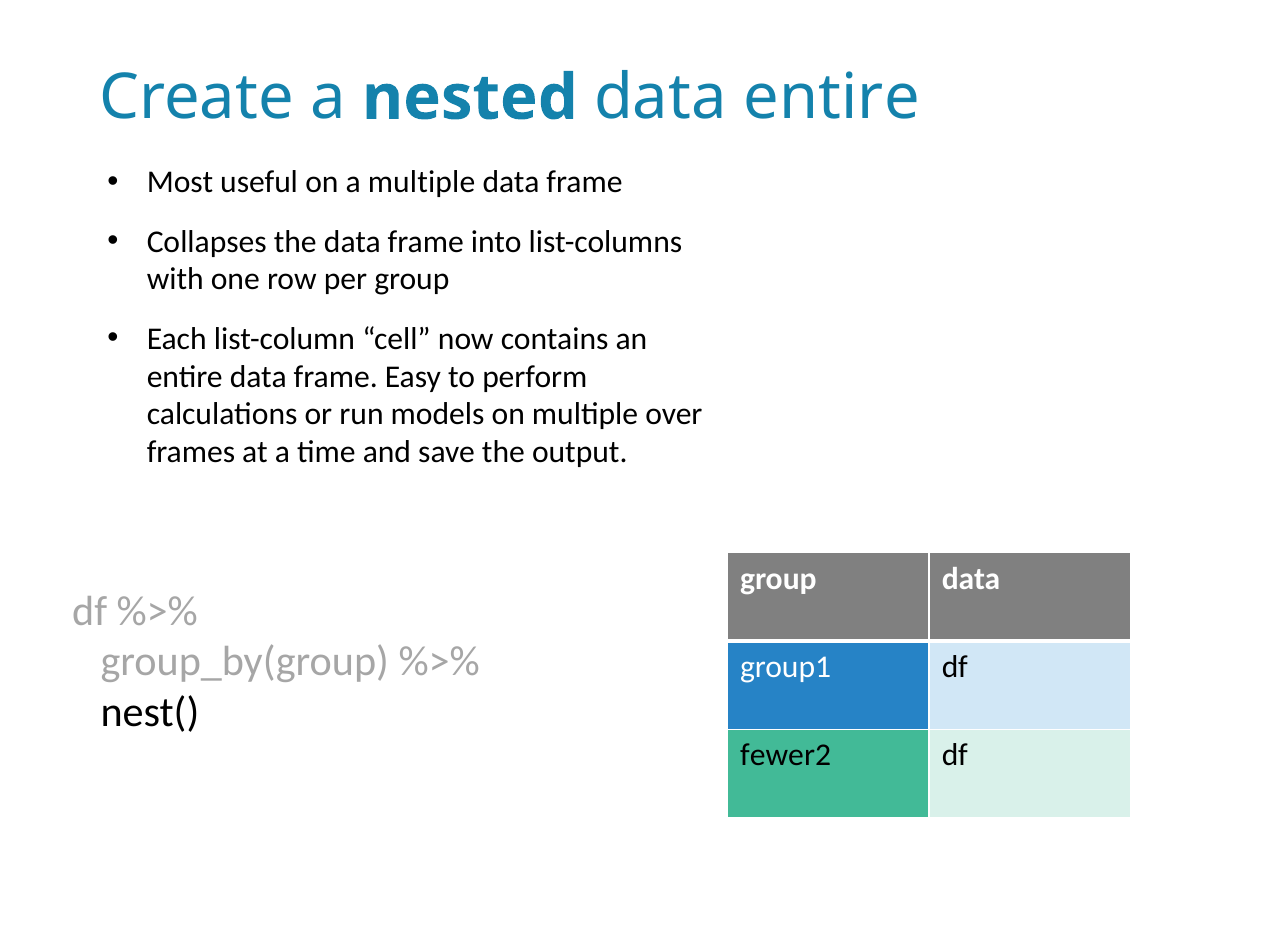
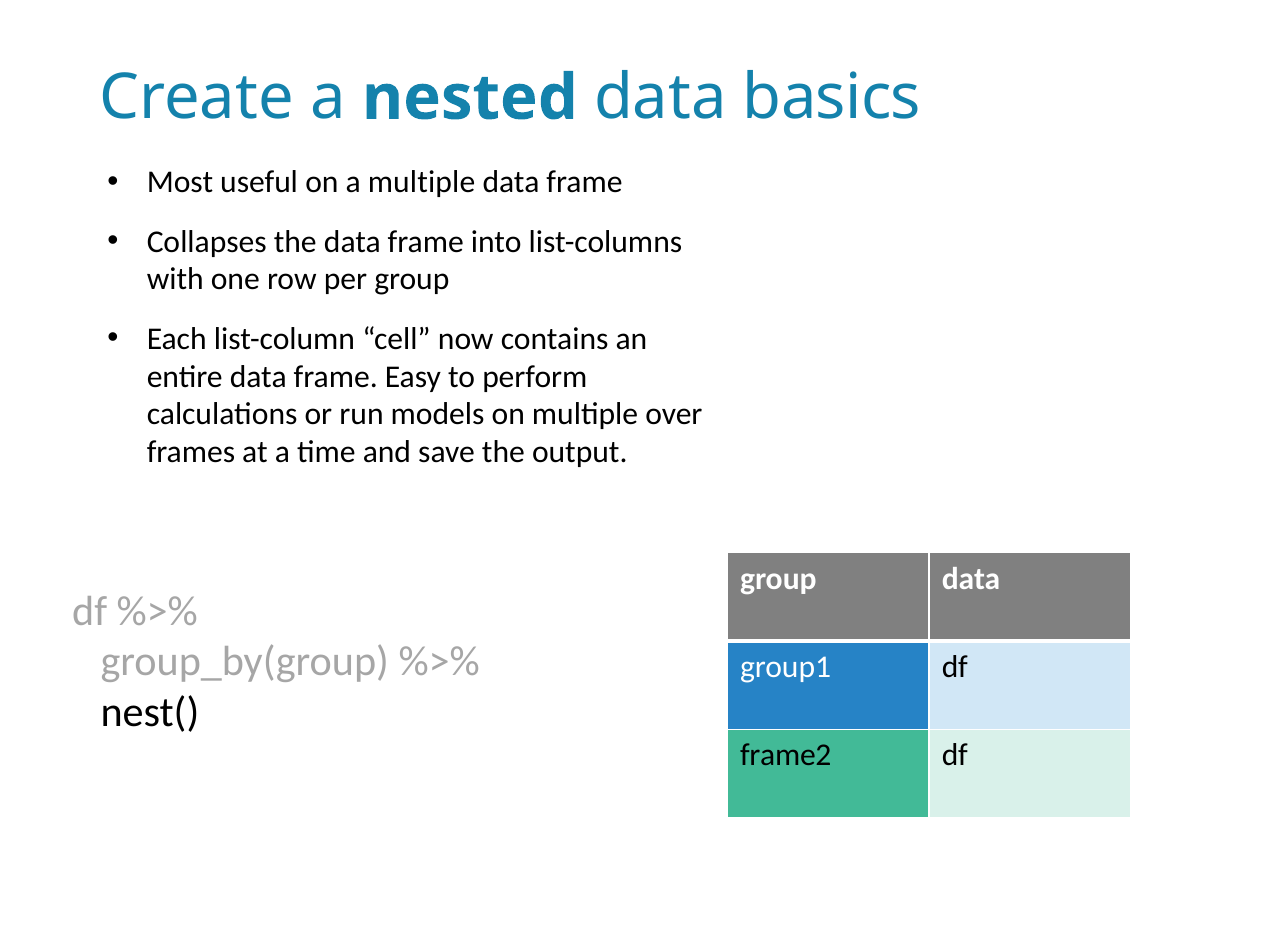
data entire: entire -> basics (832, 98)
fewer2: fewer2 -> frame2 (786, 755)
